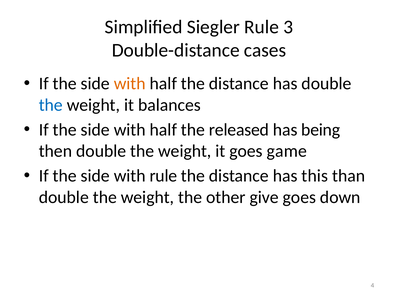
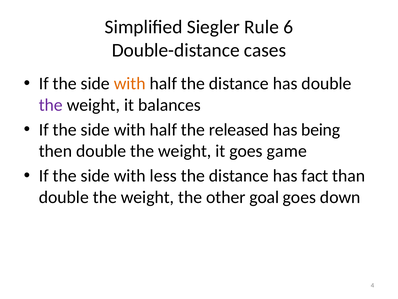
3: 3 -> 6 (288, 27)
the colour: blue -> purple (51, 105)
with rule: rule -> less (163, 176)
this: this -> fact (315, 176)
give: give -> goal (264, 197)
